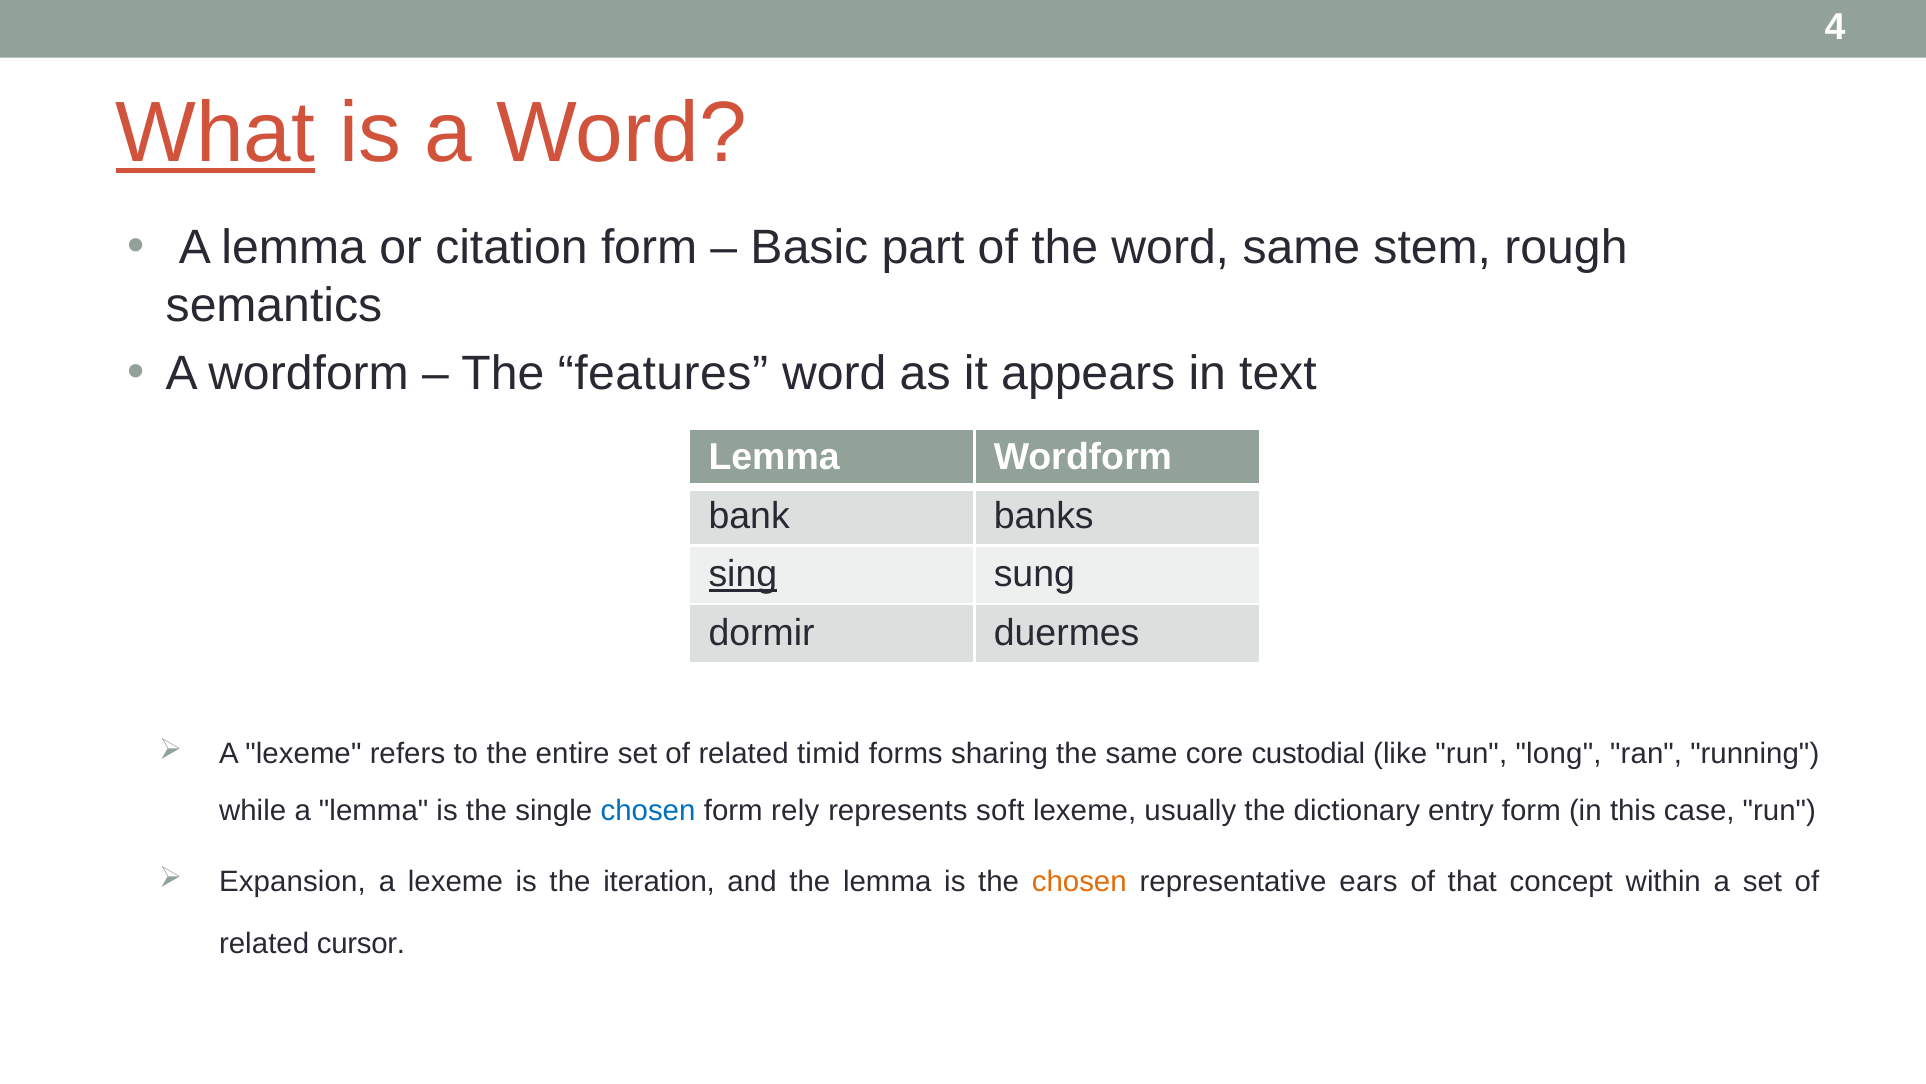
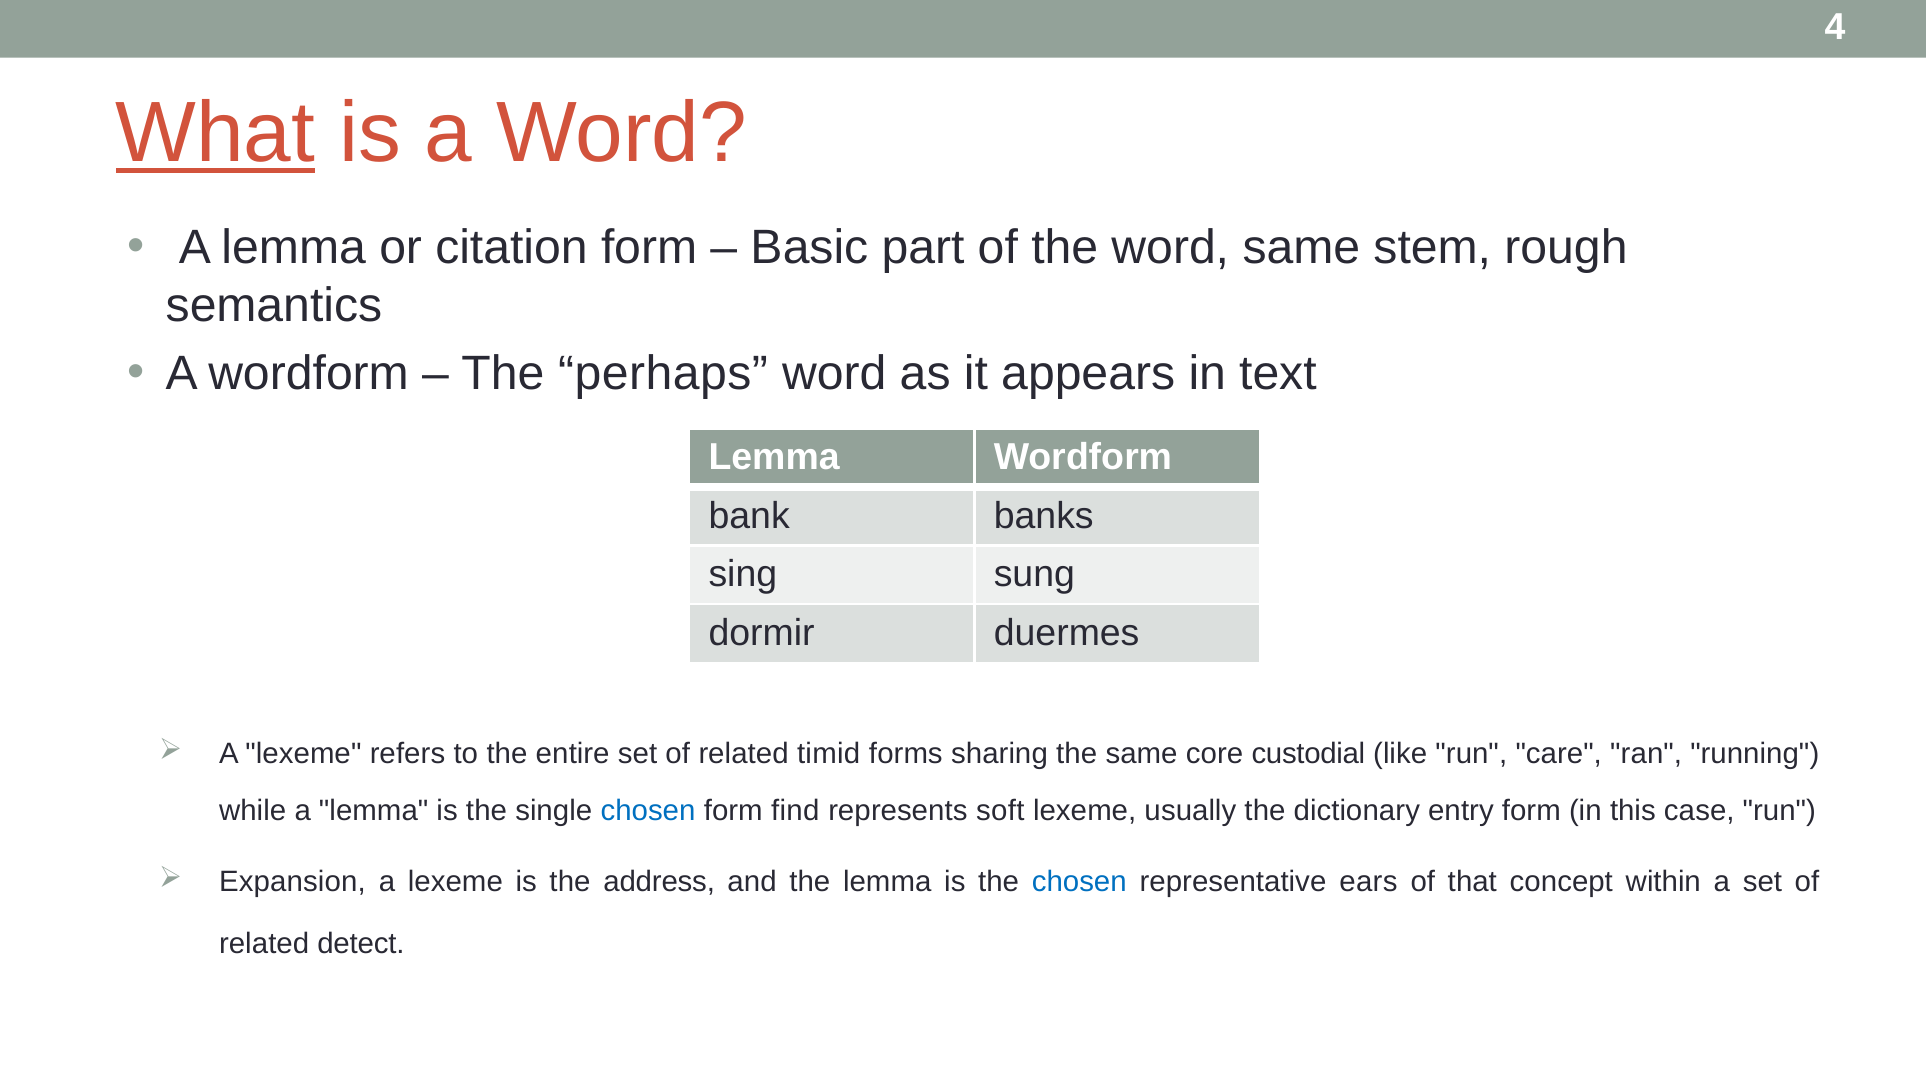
features: features -> perhaps (663, 374)
sing underline: present -> none (743, 574)
long: long -> care (1559, 754)
rely: rely -> find (795, 810)
iteration: iteration -> address (659, 882)
chosen colour: orange -> blue (1079, 882)
cursor: cursor -> detect (361, 943)
